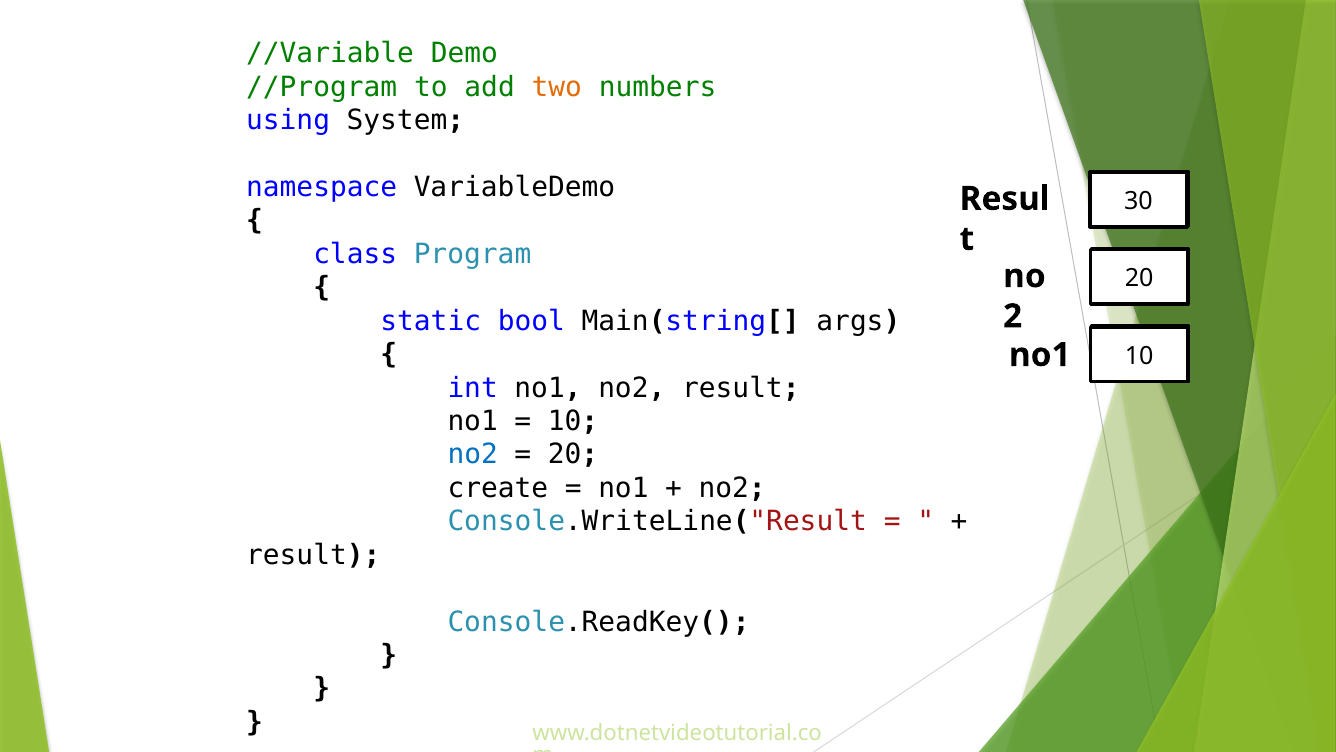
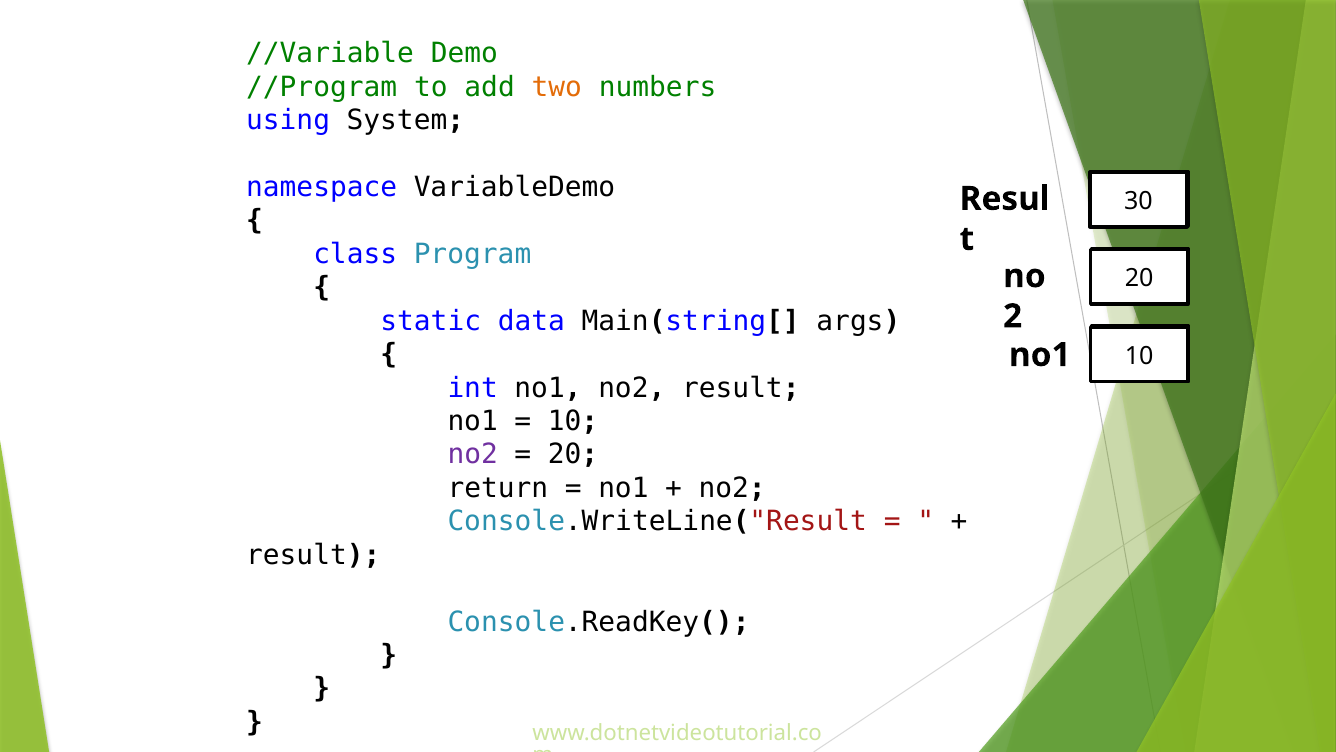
bool: bool -> data (531, 321)
no2 colour: blue -> purple (473, 454)
create: create -> return (498, 488)
